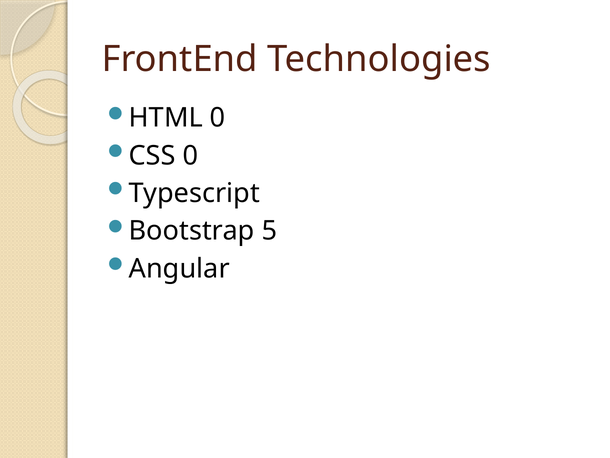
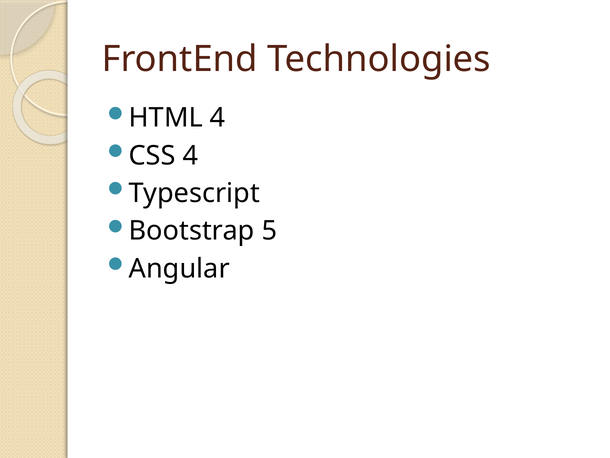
HTML 0: 0 -> 4 (218, 118)
CSS 0: 0 -> 4 (191, 155)
